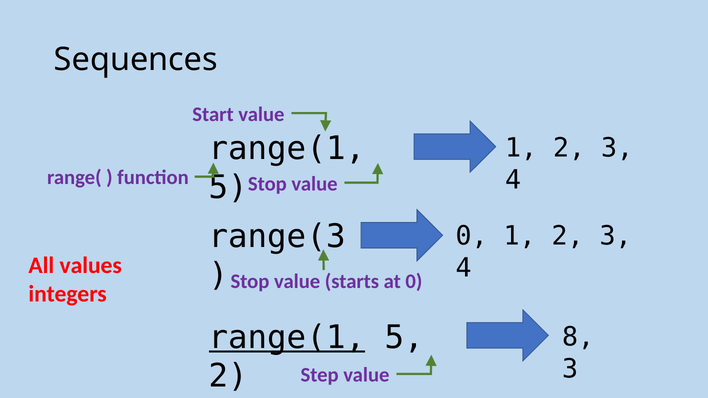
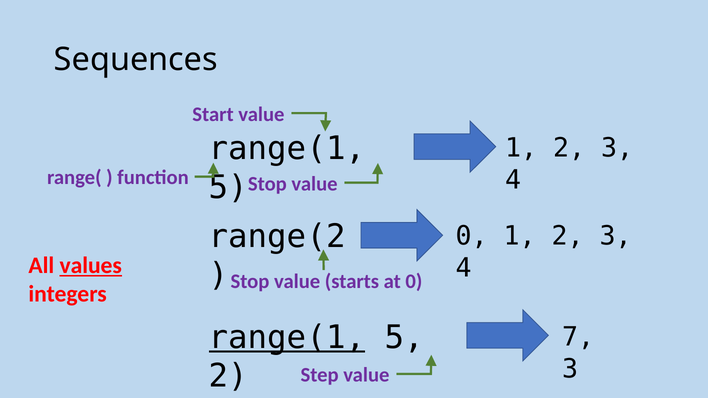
range(3: range(3 -> range(2 (277, 236)
values underline: none -> present (91, 266)
8: 8 -> 7 (578, 337)
